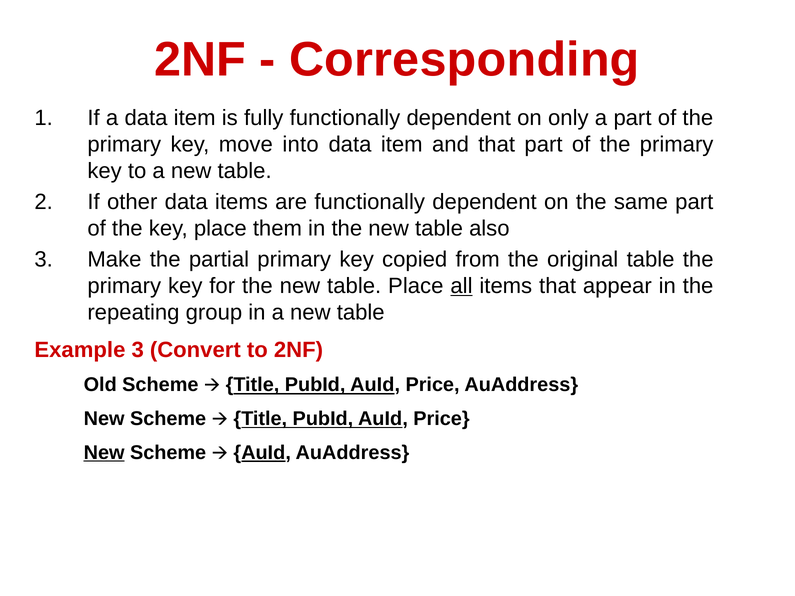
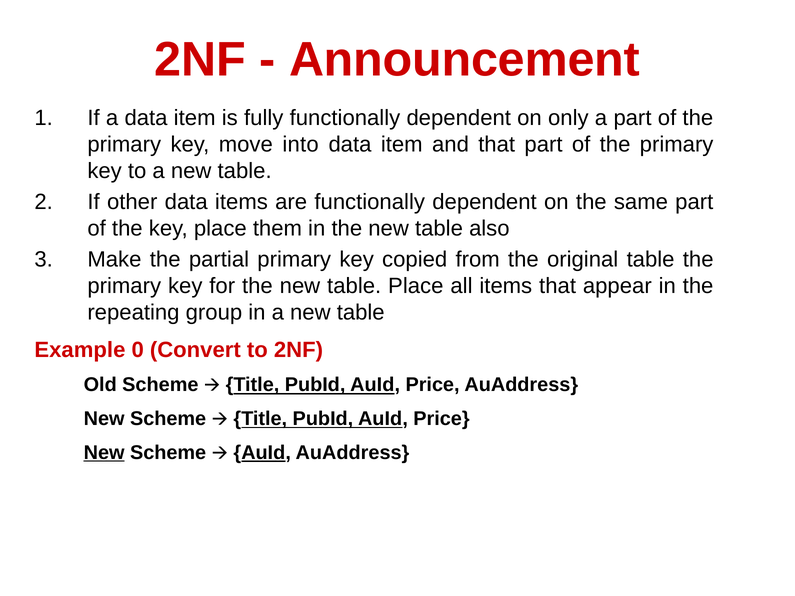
Corresponding: Corresponding -> Announcement (465, 60)
all underline: present -> none (461, 286)
Example 3: 3 -> 0 (138, 350)
